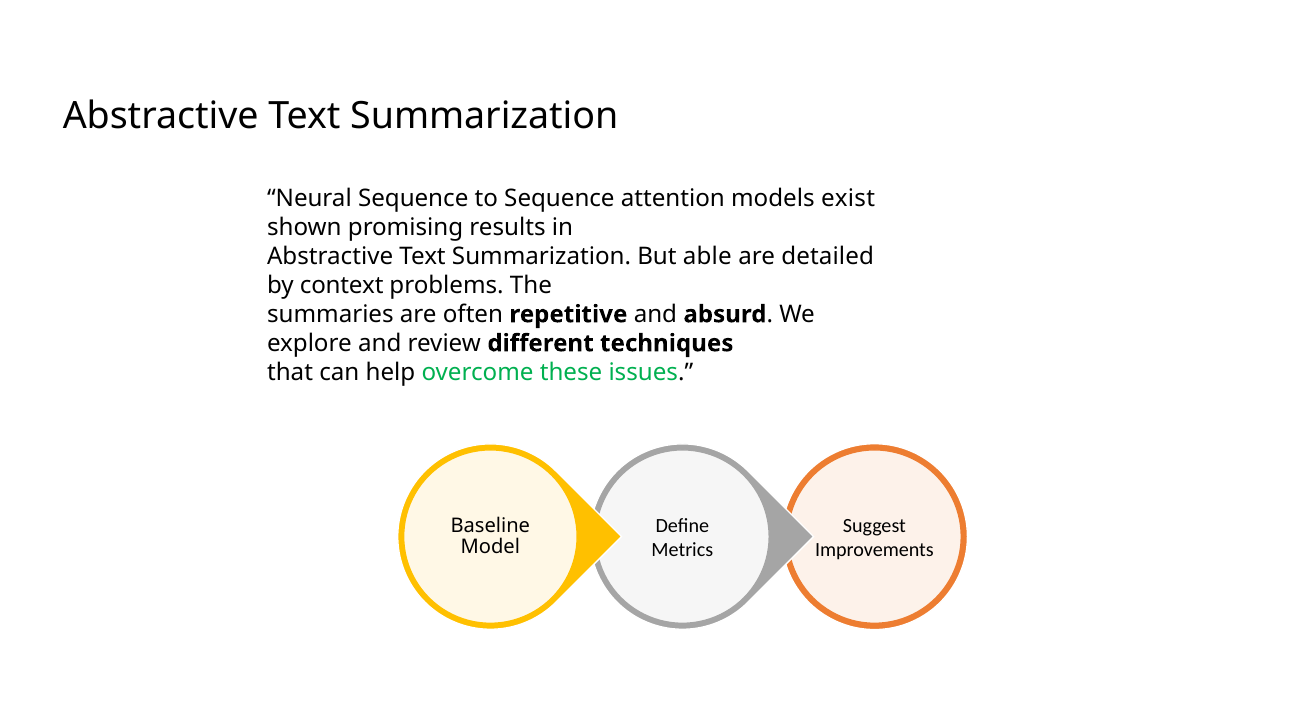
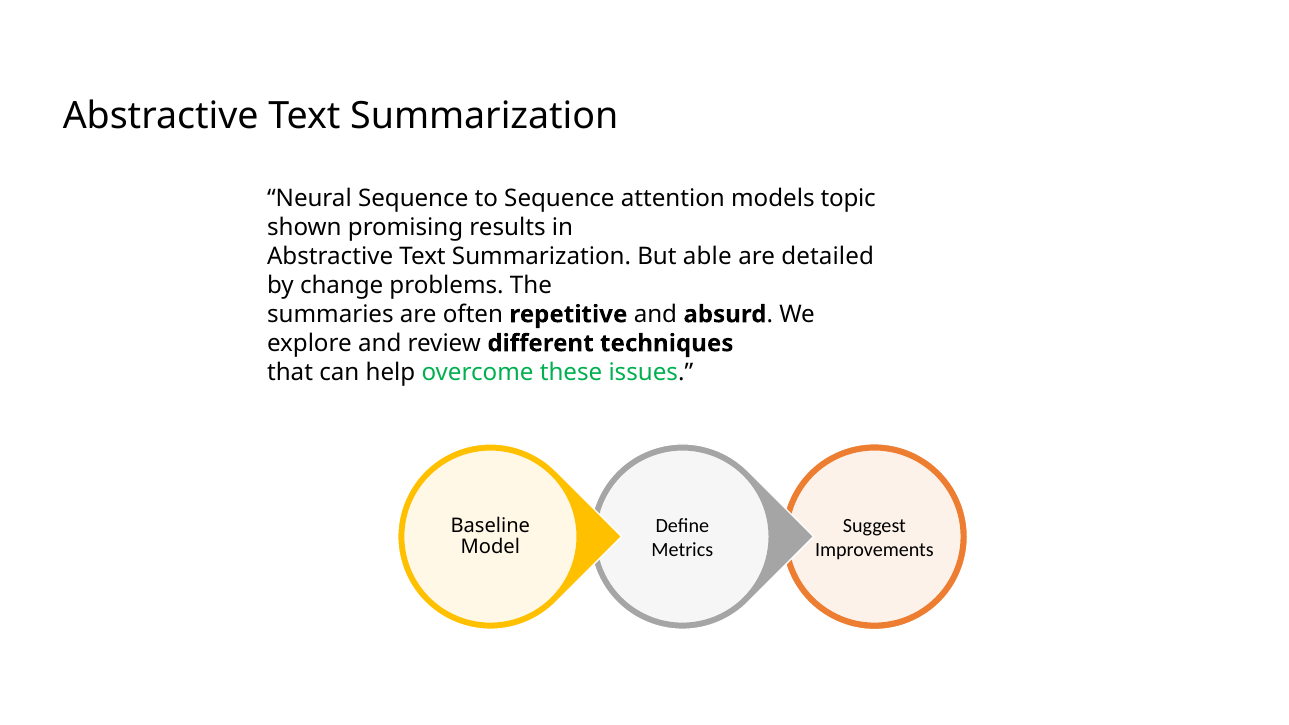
exist: exist -> topic (848, 198)
context: context -> change (342, 285)
